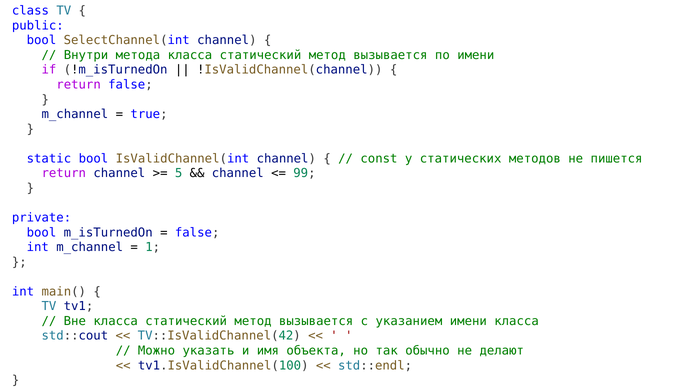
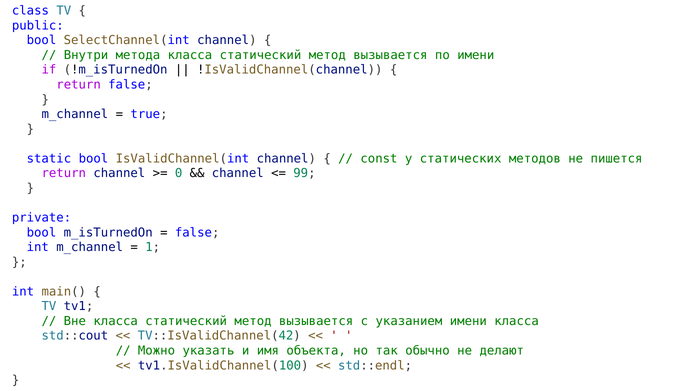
5: 5 -> 0 (179, 173)
